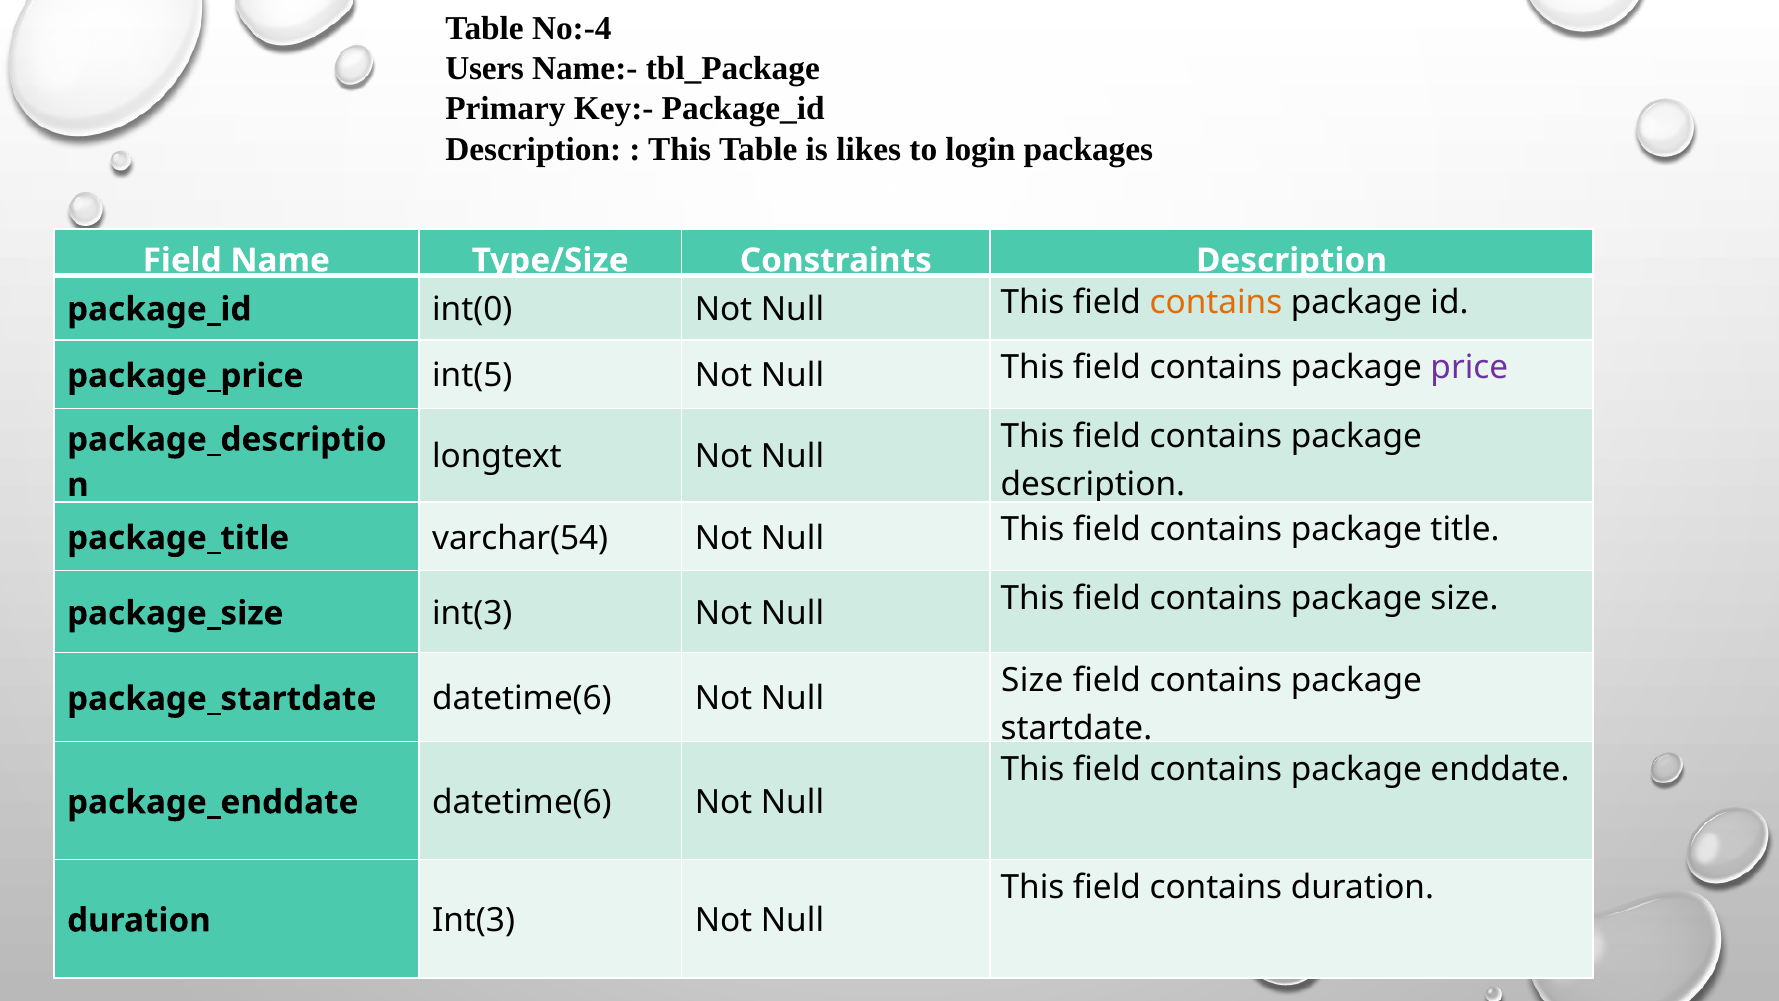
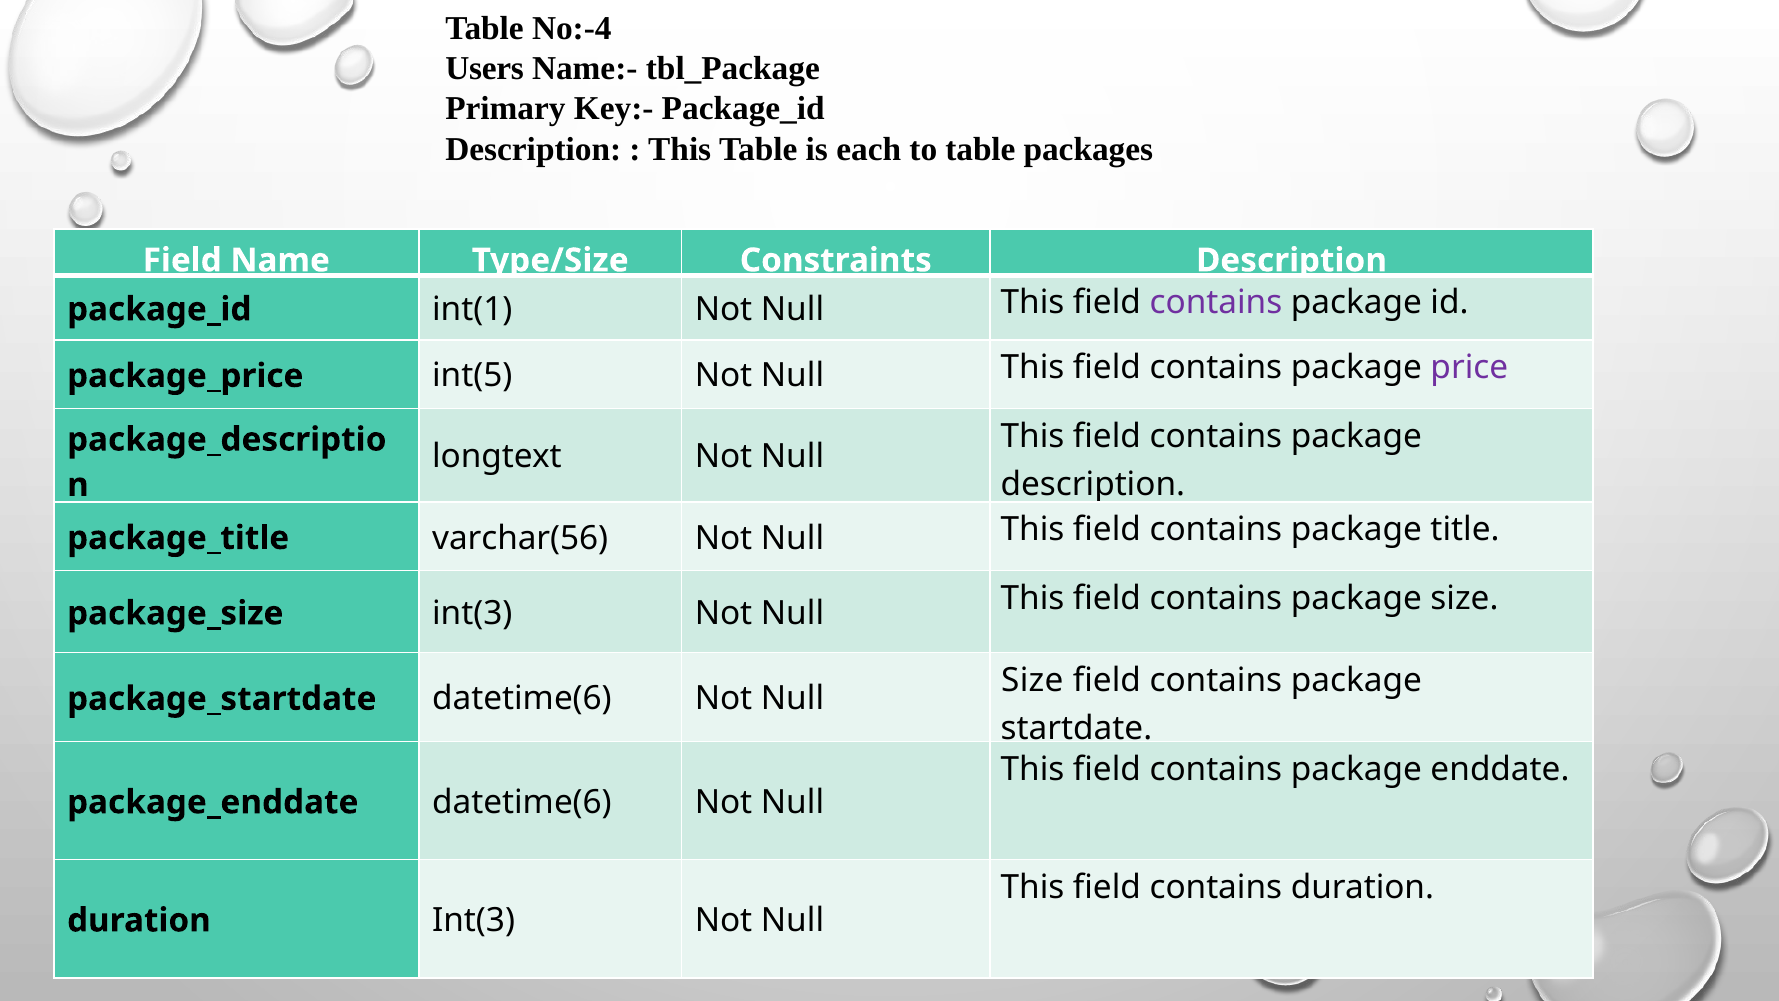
likes: likes -> each (869, 149)
to login: login -> table (980, 149)
int(0: int(0 -> int(1 (472, 309)
contains colour: orange -> purple (1216, 303)
varchar(54: varchar(54 -> varchar(56 (520, 538)
